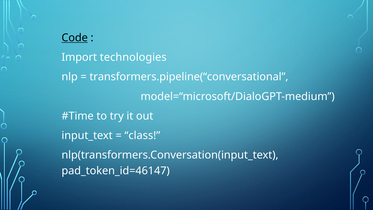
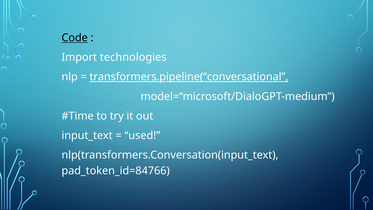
transformers.pipeline(“conversational underline: none -> present (189, 77)
class: class -> used (142, 135)
pad_token_id=46147: pad_token_id=46147 -> pad_token_id=84766 (116, 171)
